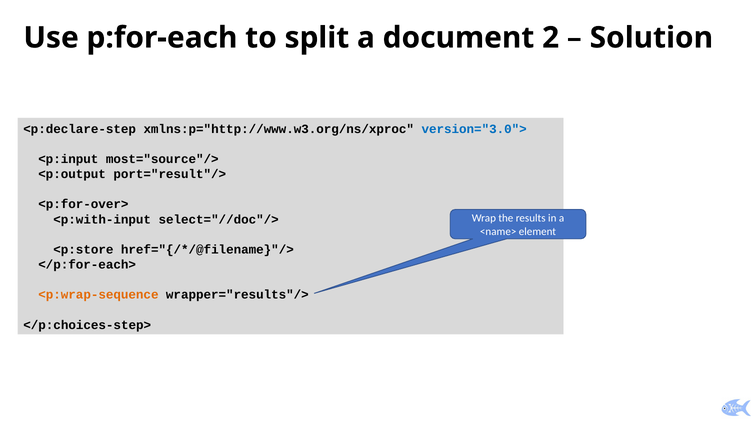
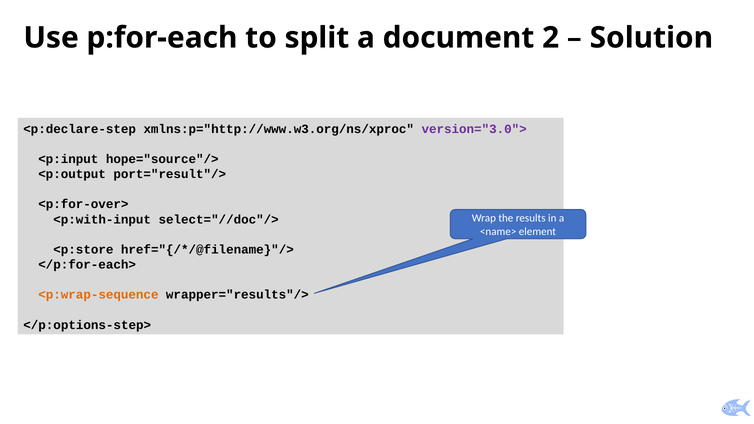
version="3.0"> colour: blue -> purple (474, 129)
most="source"/>: most="source"/> -> hope="source"/> (162, 159)
</p:choices-step>: </p:choices-step> -> </p:options-step> (87, 325)
